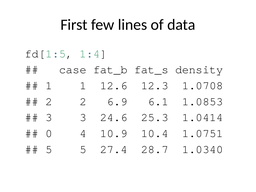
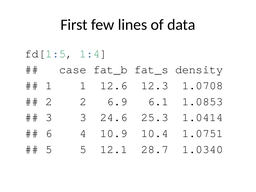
0: 0 -> 6 (49, 133)
27.4: 27.4 -> 12.1 (114, 149)
